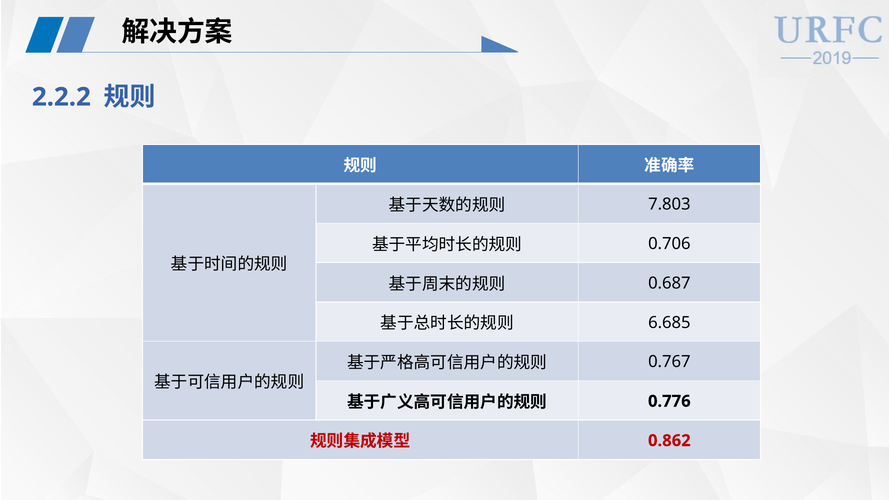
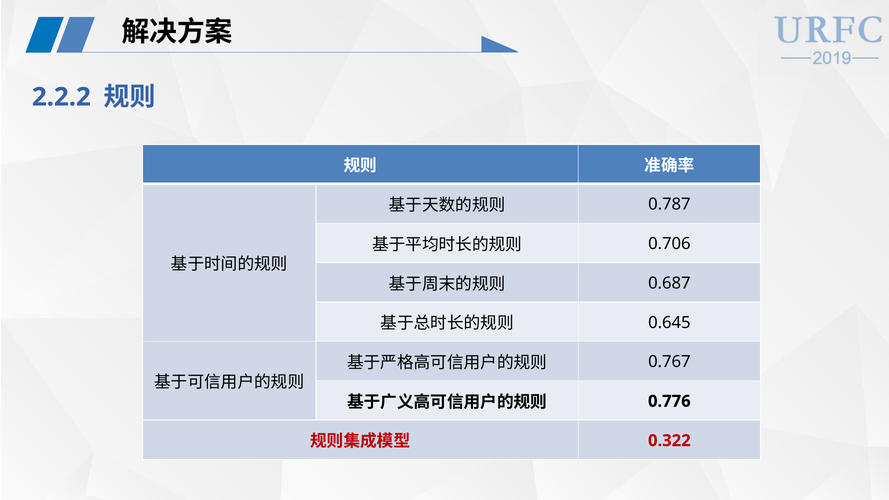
7.803: 7.803 -> 0.787 (669, 204)
6.685: 6.685 -> 0.645 (669, 323)
0.862: 0.862 -> 0.322 (669, 441)
